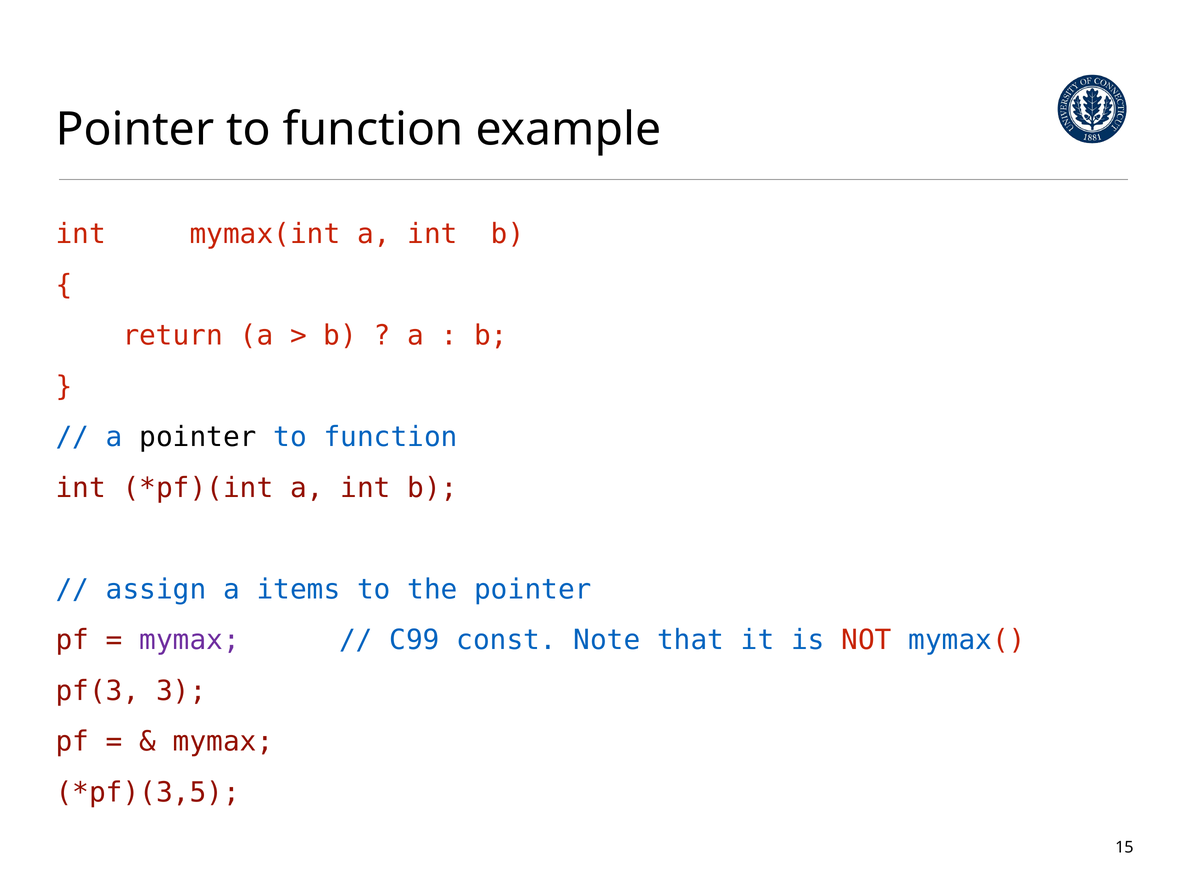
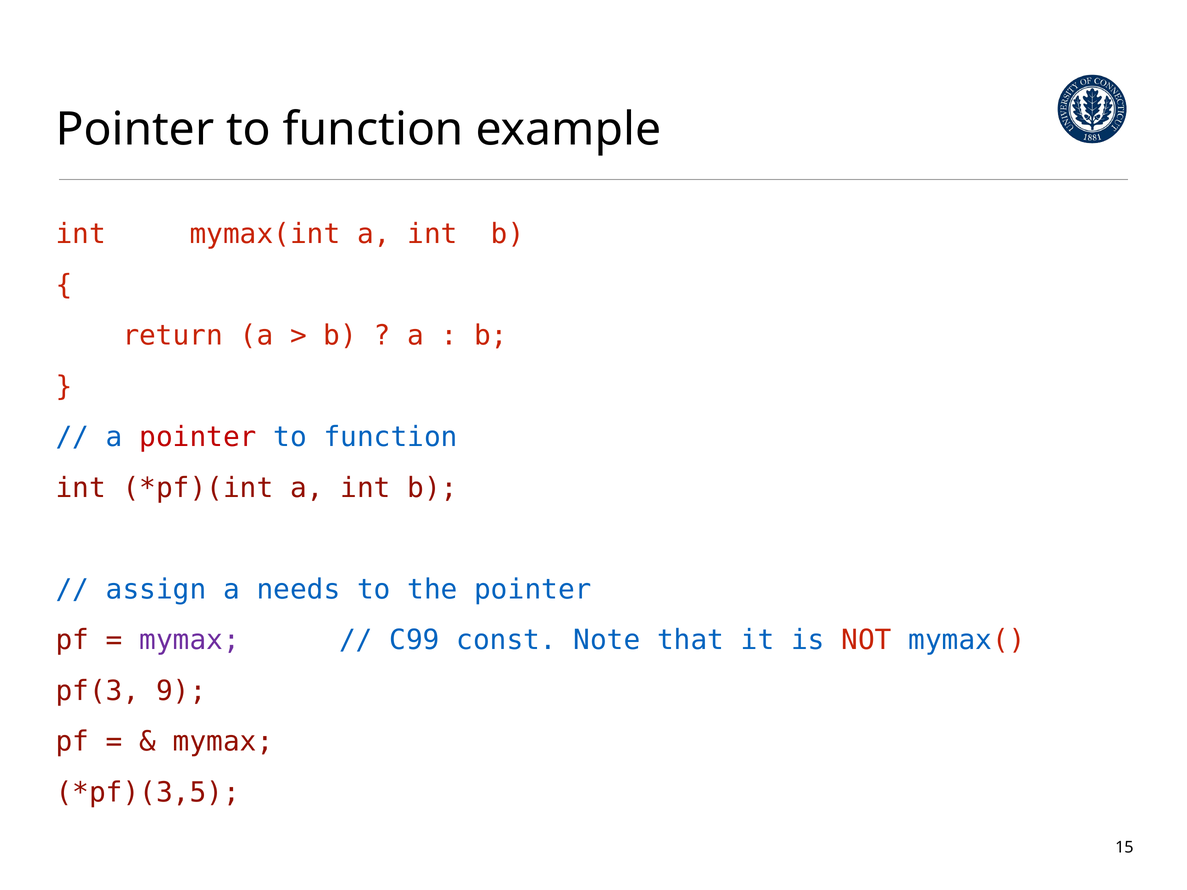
pointer colour: black -> red (198, 437)
items: items -> needs (298, 590)
3: 3 -> 9 (181, 691)
